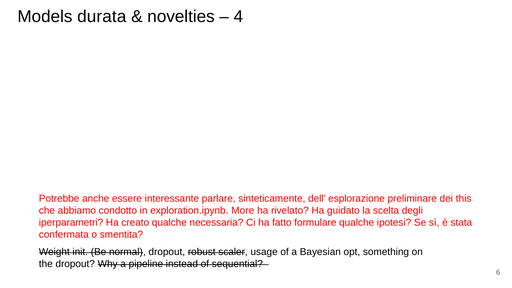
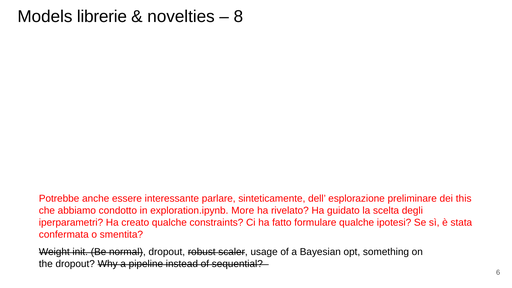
durata: durata -> librerie (102, 17)
4: 4 -> 8 (238, 17)
necessaria: necessaria -> constraints (216, 222)
